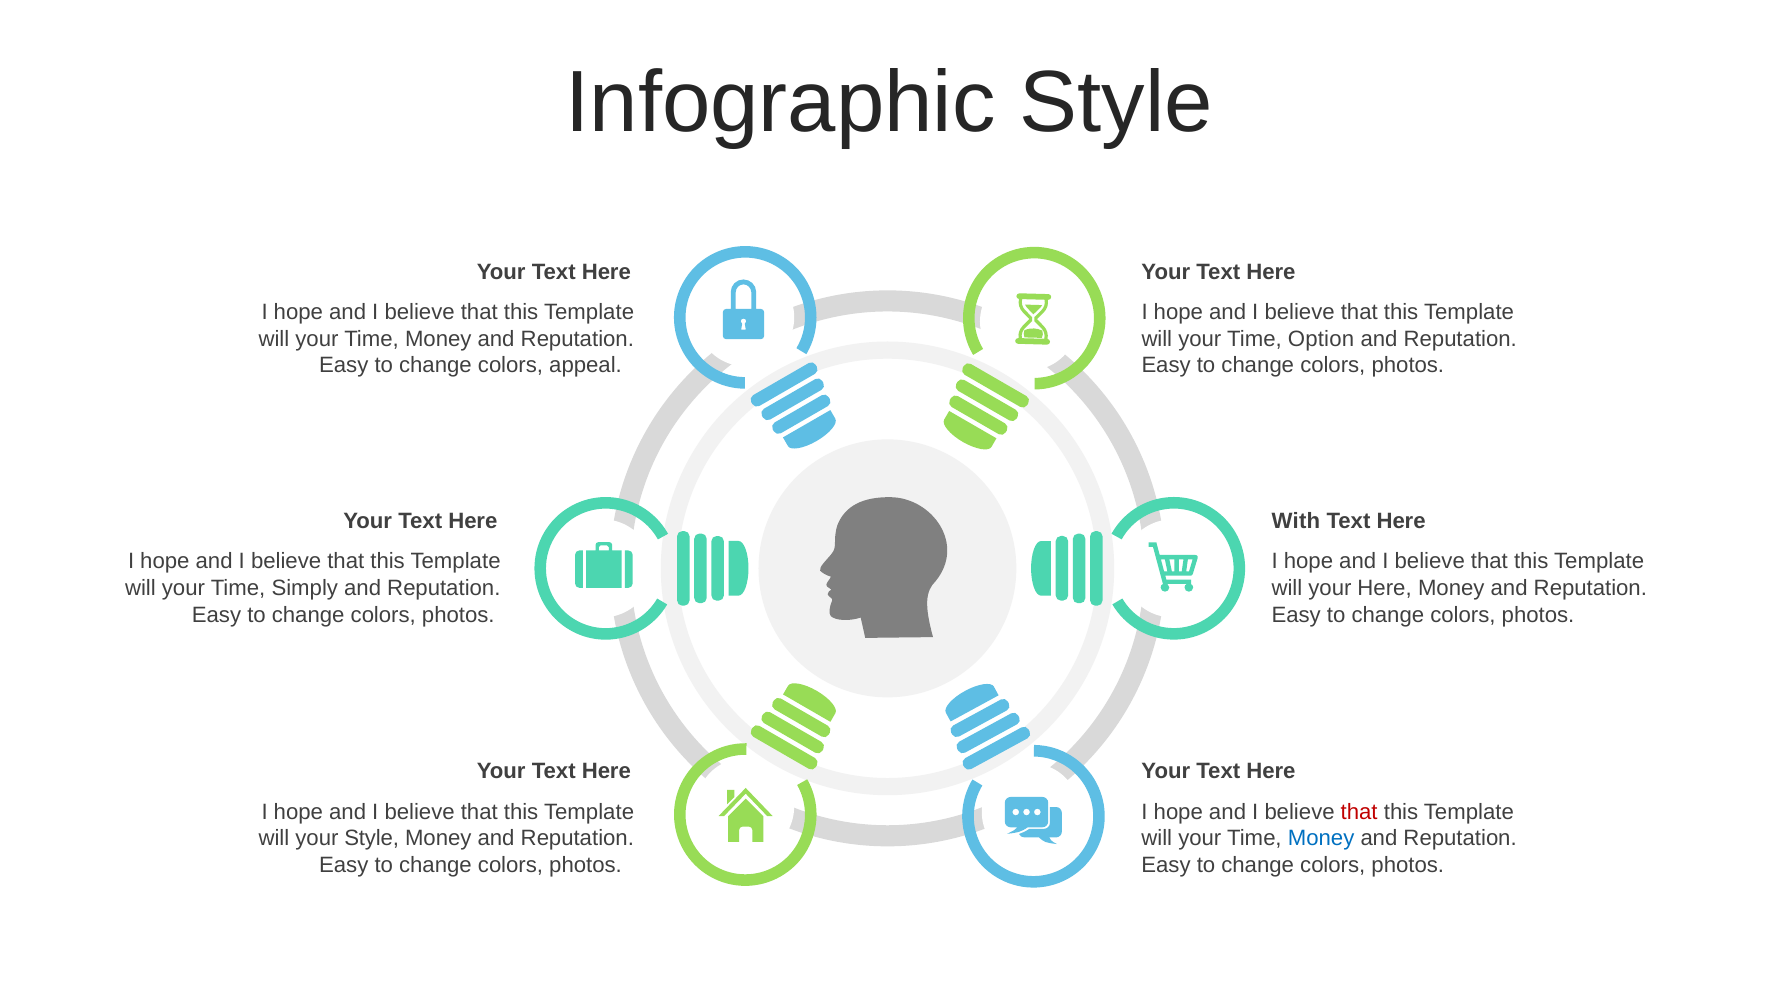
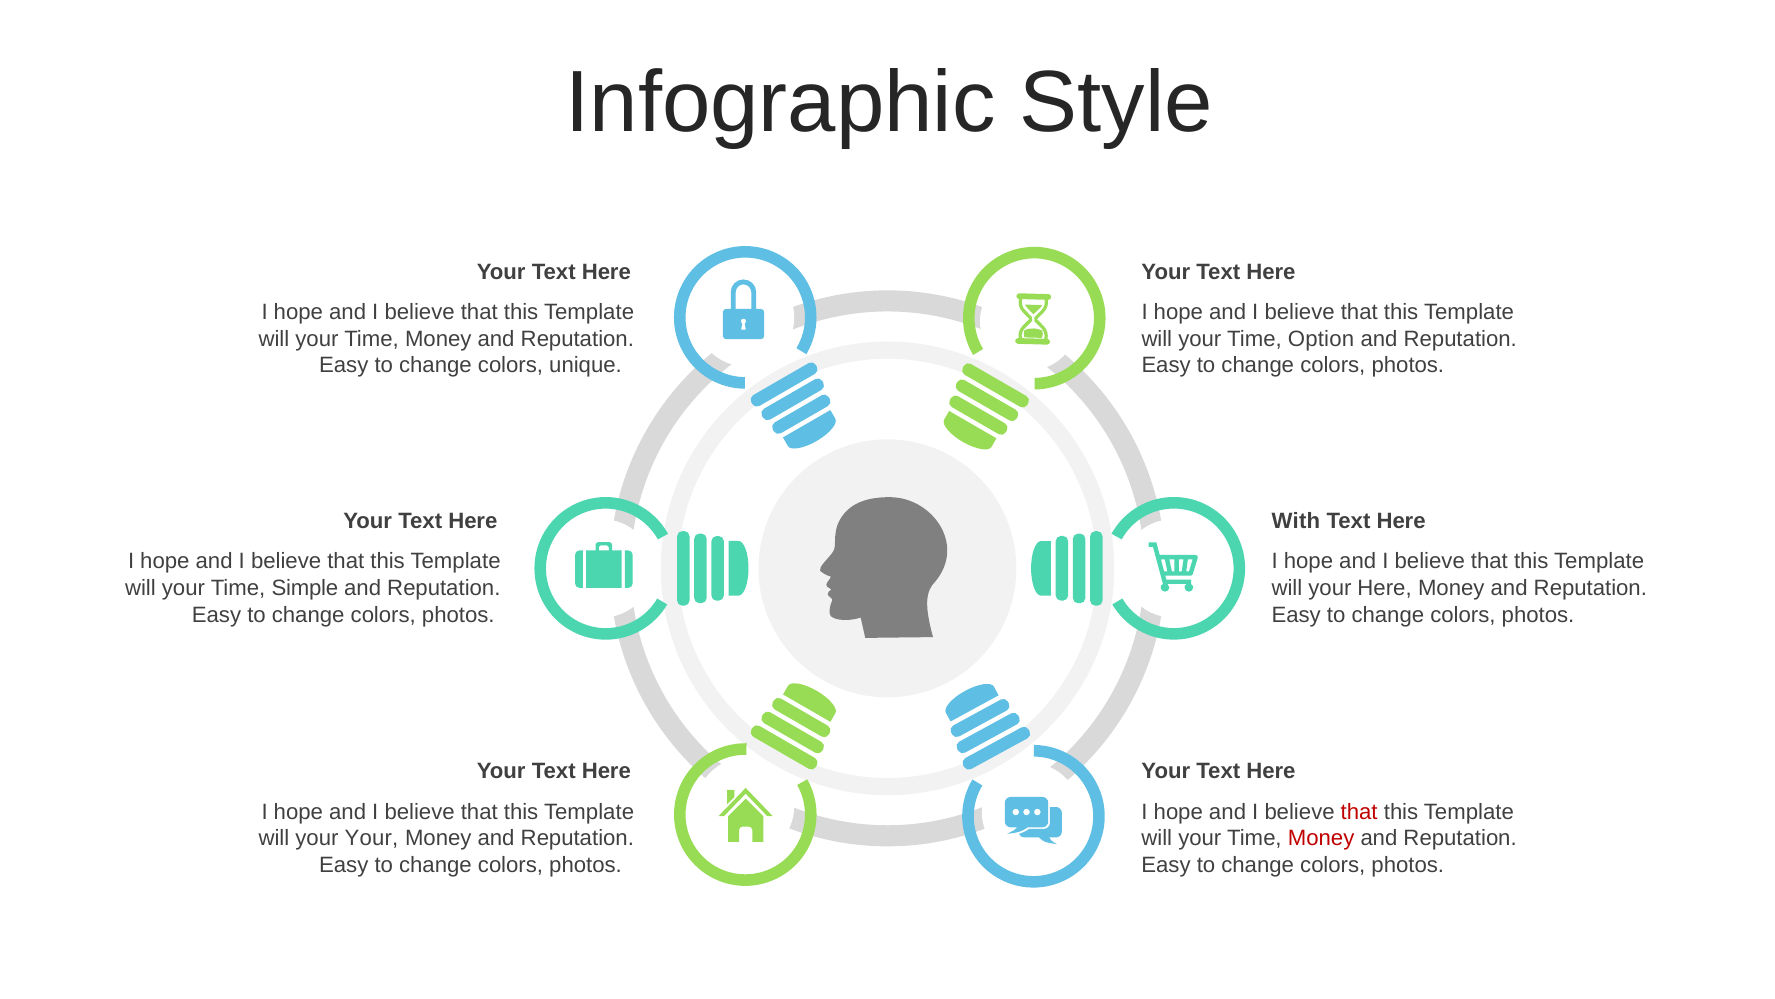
appeal: appeal -> unique (586, 365)
Simply: Simply -> Simple (305, 588)
your Style: Style -> Your (371, 838)
Money colour: blue -> red (1321, 838)
